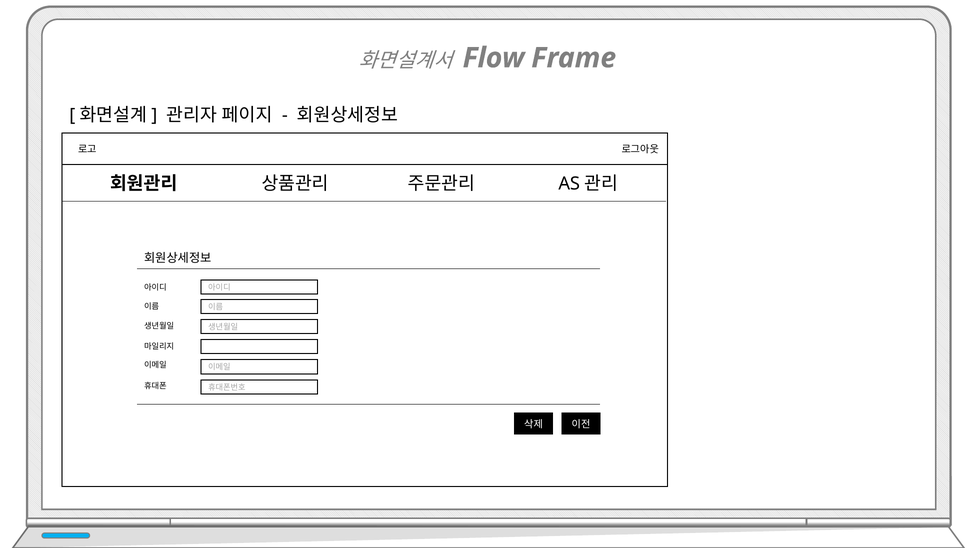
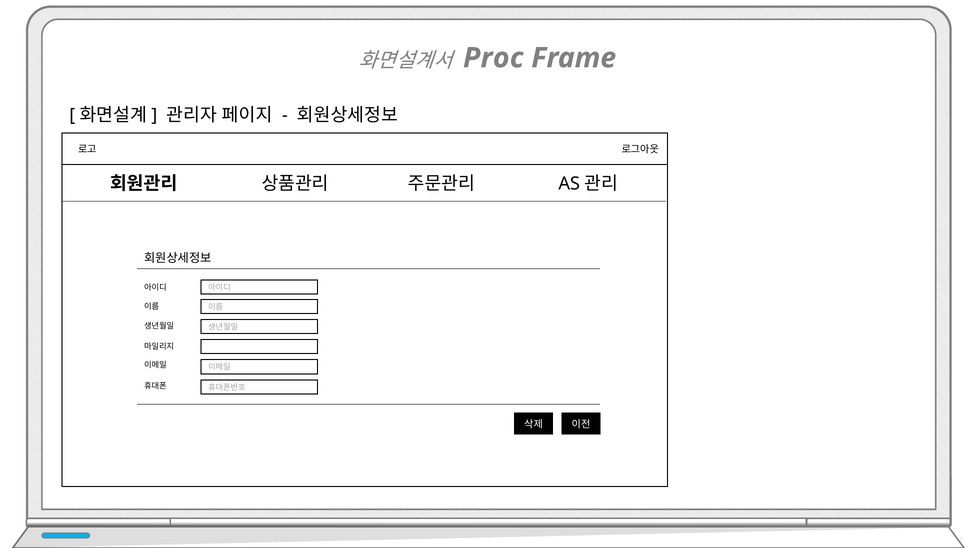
Flow: Flow -> Proc (493, 58)
